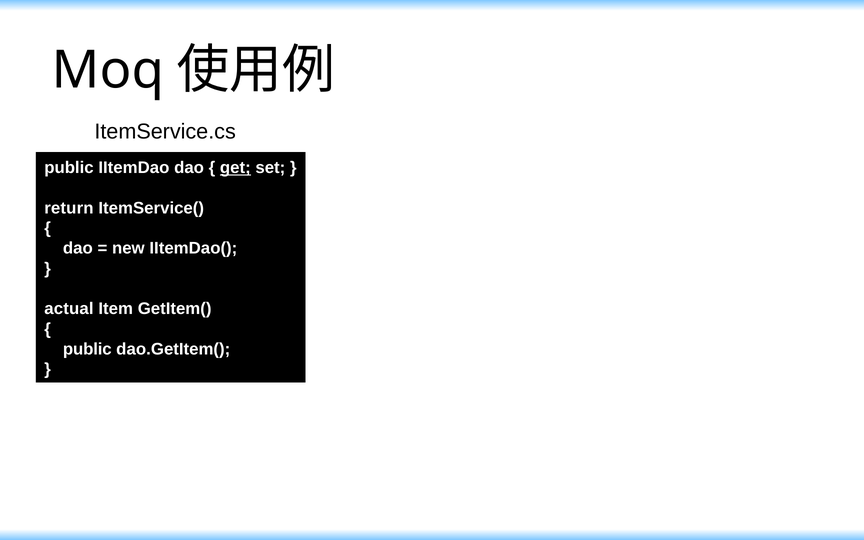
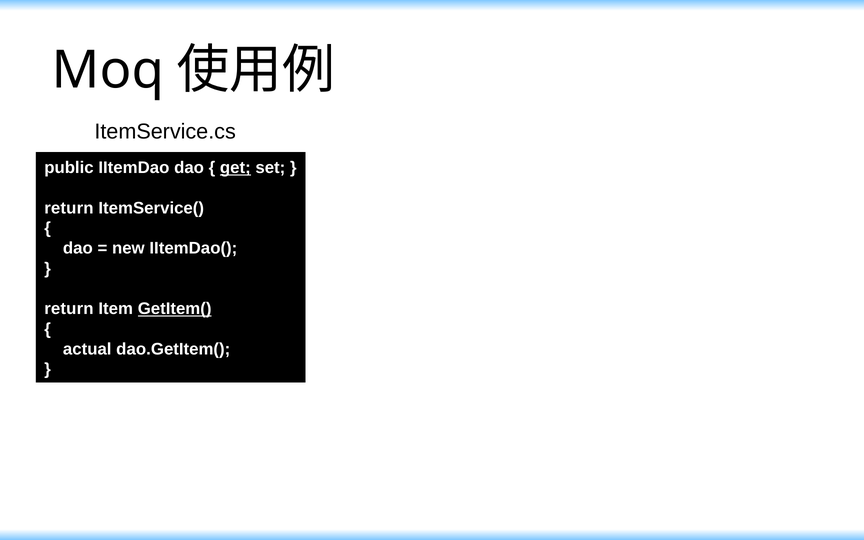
actual: actual -> return (69, 309)
GetItem( underline: none -> present (175, 309)
public: public -> actual (87, 349)
